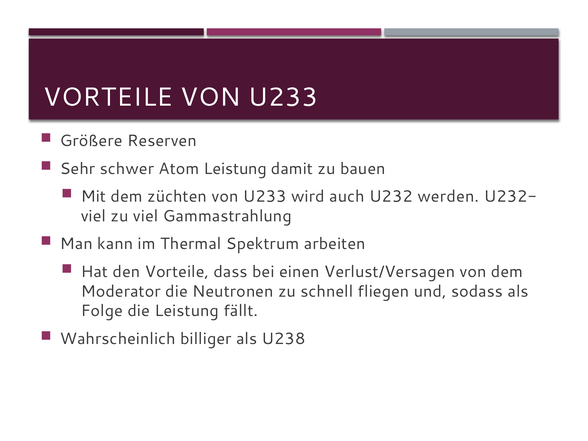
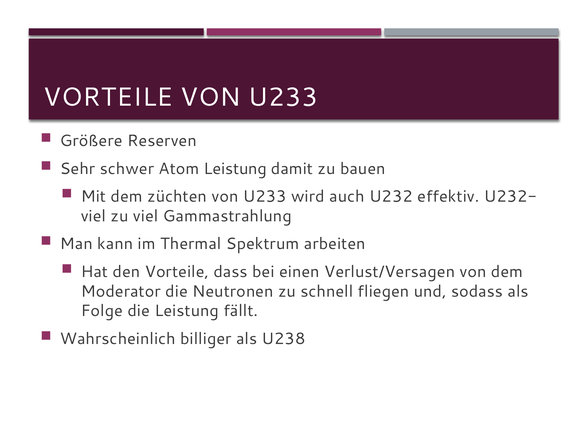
werden: werden -> effektiv (448, 196)
